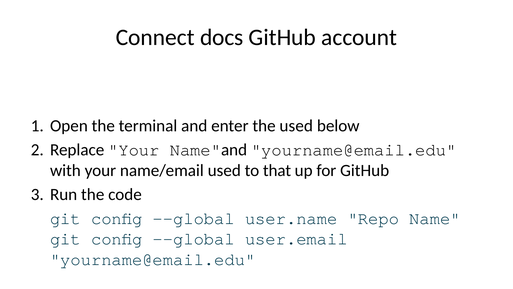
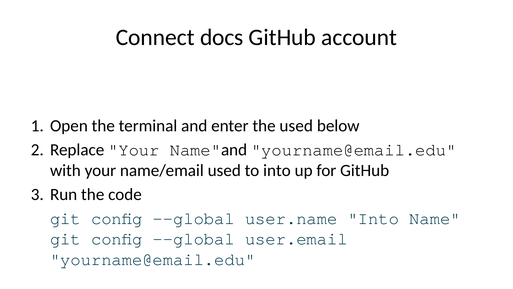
to that: that -> into (277, 170)
user.name Repo: Repo -> Into (373, 218)
